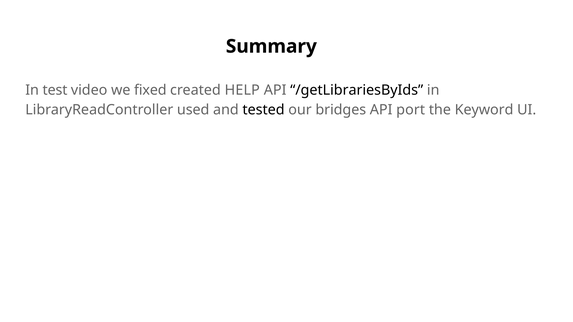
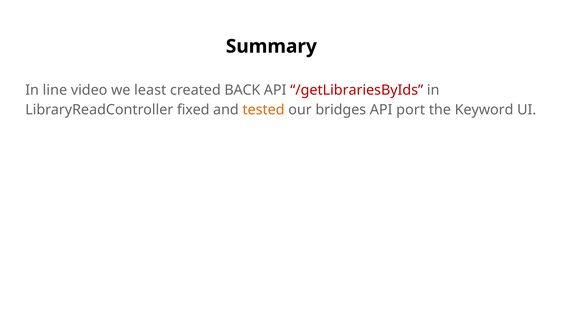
test: test -> line (55, 90)
fixed: fixed -> least (150, 90)
HELP: HELP -> BACK (242, 90)
/getLibrariesByIds colour: black -> red (357, 90)
used: used -> fixed (193, 110)
tested colour: black -> orange (264, 110)
